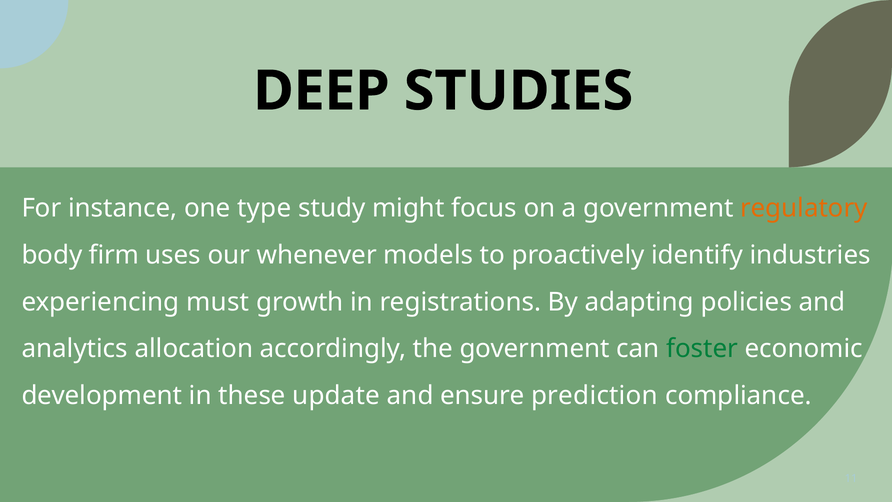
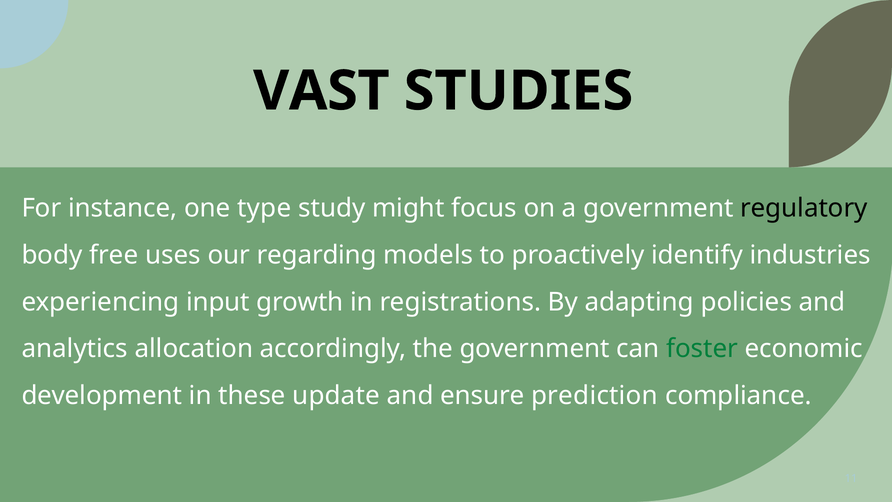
DEEP: DEEP -> VAST (321, 91)
regulatory colour: orange -> black (804, 208)
firm: firm -> free (114, 255)
whenever: whenever -> regarding (317, 255)
must: must -> input (218, 302)
